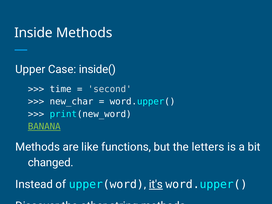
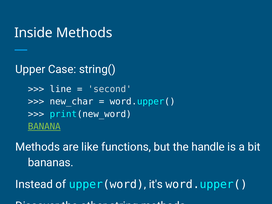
inside(: inside( -> string( (97, 69)
time: time -> line (61, 89)
letters: letters -> handle (208, 147)
changed: changed -> bananas (51, 163)
it's underline: present -> none (156, 184)
